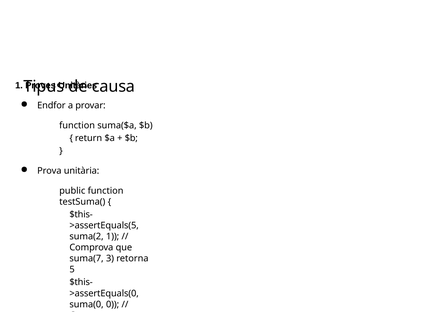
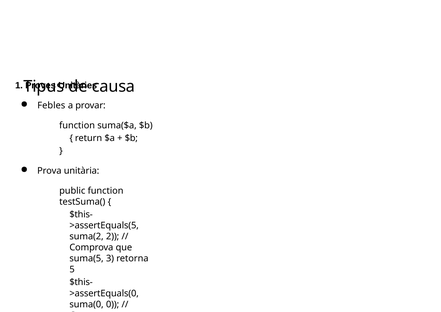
Endfor: Endfor -> Febles (51, 105)
suma(2 1: 1 -> 2 (113, 236)
suma(7: suma(7 -> suma(5 (87, 258)
